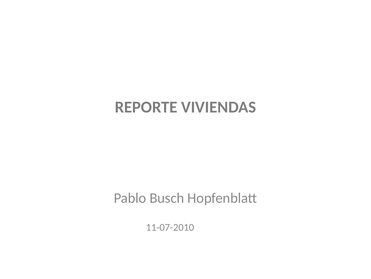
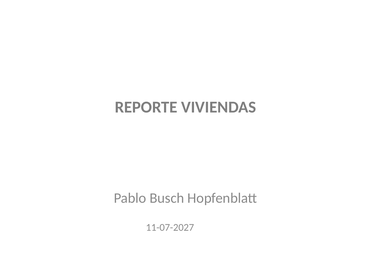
11-07-2010: 11-07-2010 -> 11-07-2027 (170, 227)
